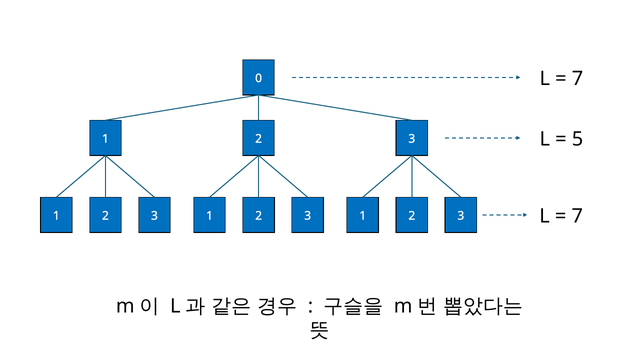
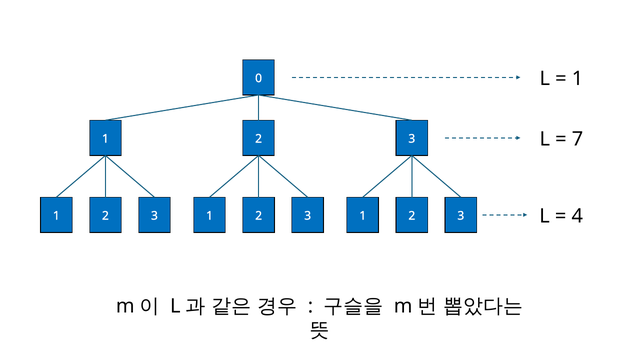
7: 7 -> 1 (578, 79)
5: 5 -> 7 (578, 139)
7: 7 -> 4 (577, 216)
